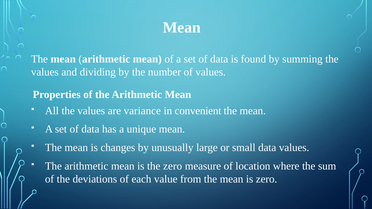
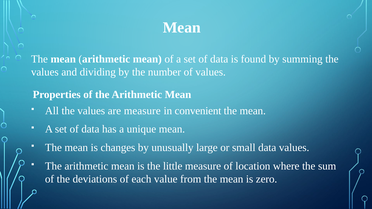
are variance: variance -> measure (142, 111)
the zero: zero -> little (173, 166)
